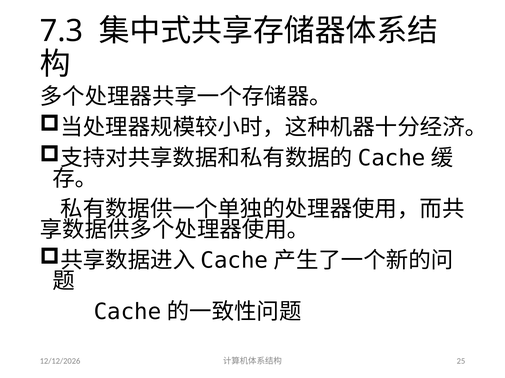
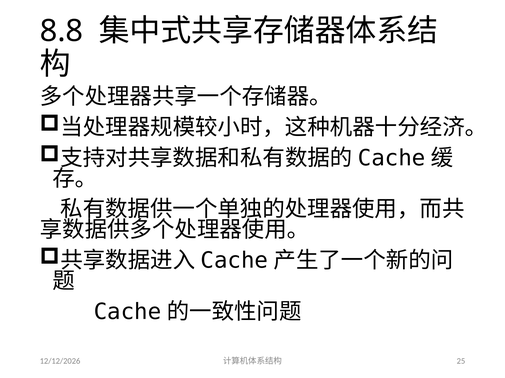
7.3: 7.3 -> 8.8 (62, 31)
